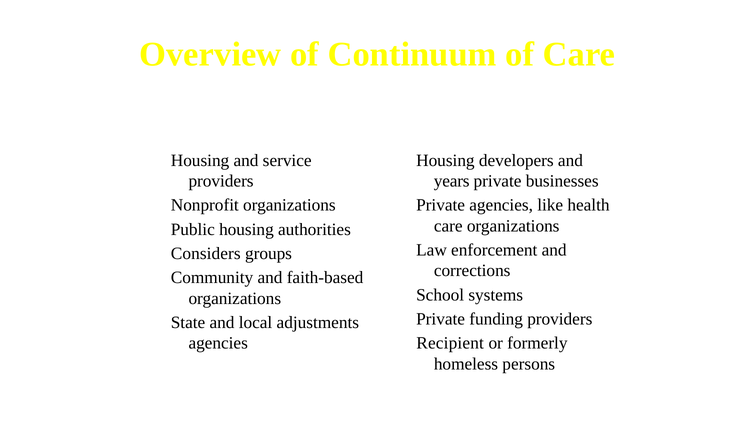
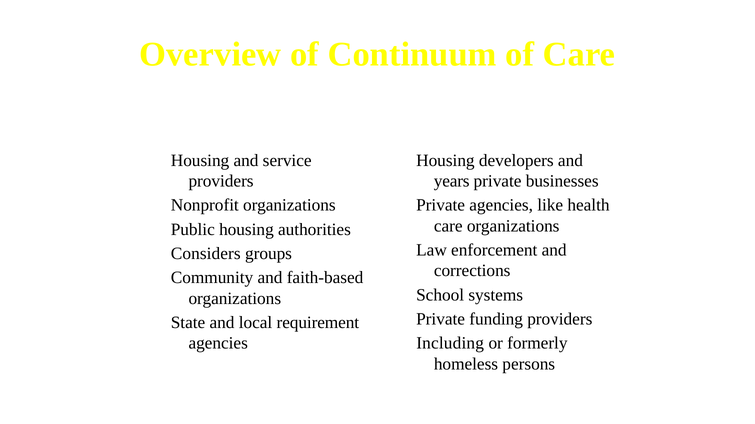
adjustments: adjustments -> requirement (318, 323)
Recipient: Recipient -> Including (450, 344)
